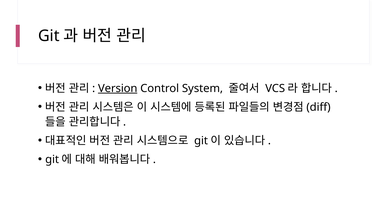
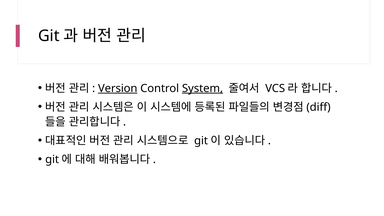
System underline: none -> present (202, 88)
